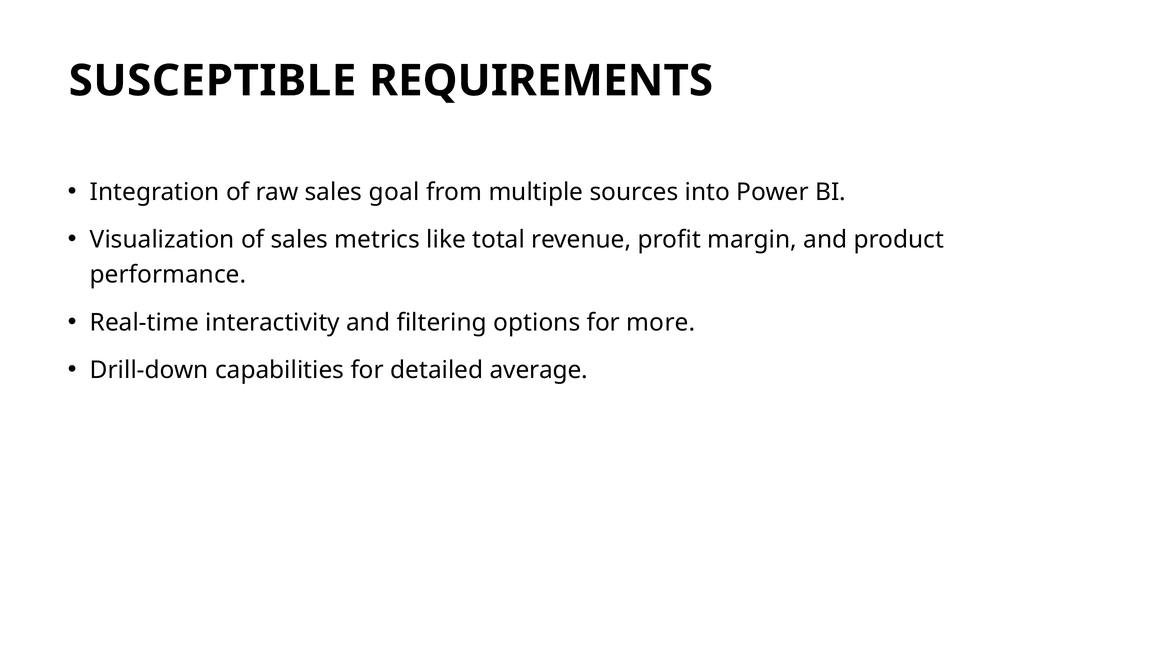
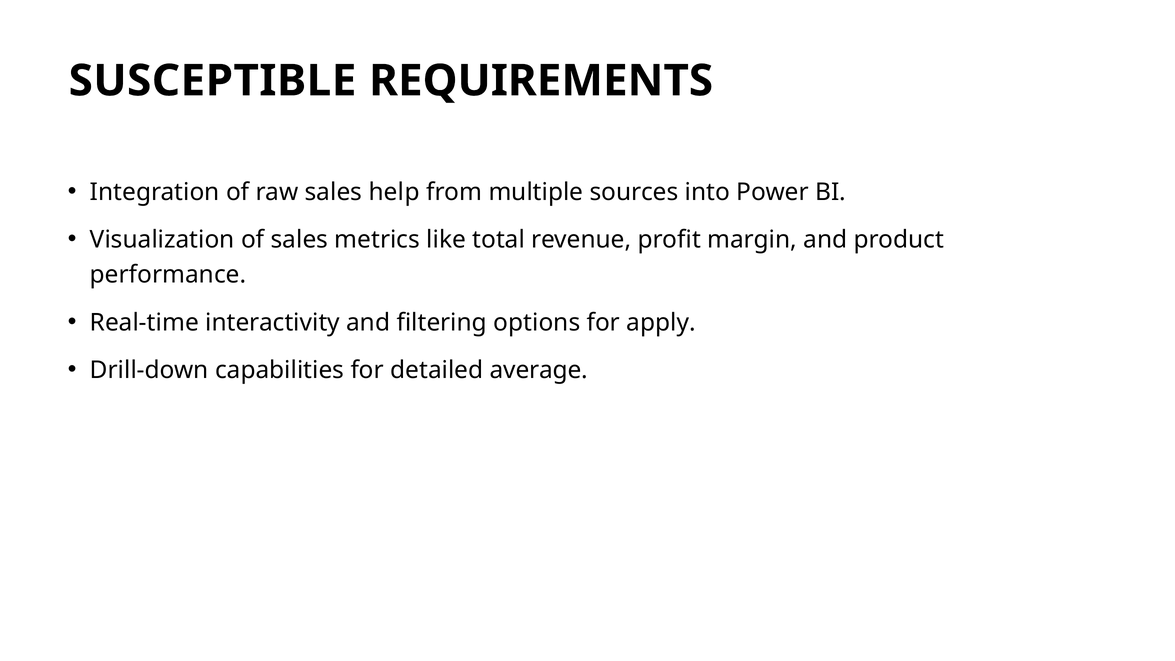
goal: goal -> help (394, 192)
more: more -> apply (661, 322)
